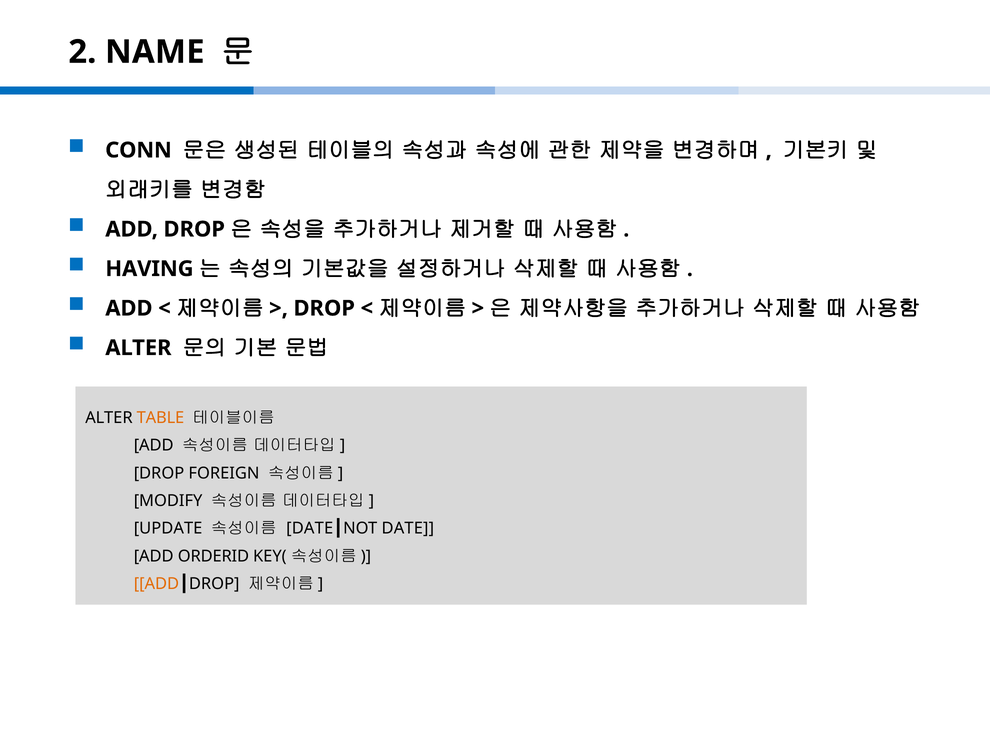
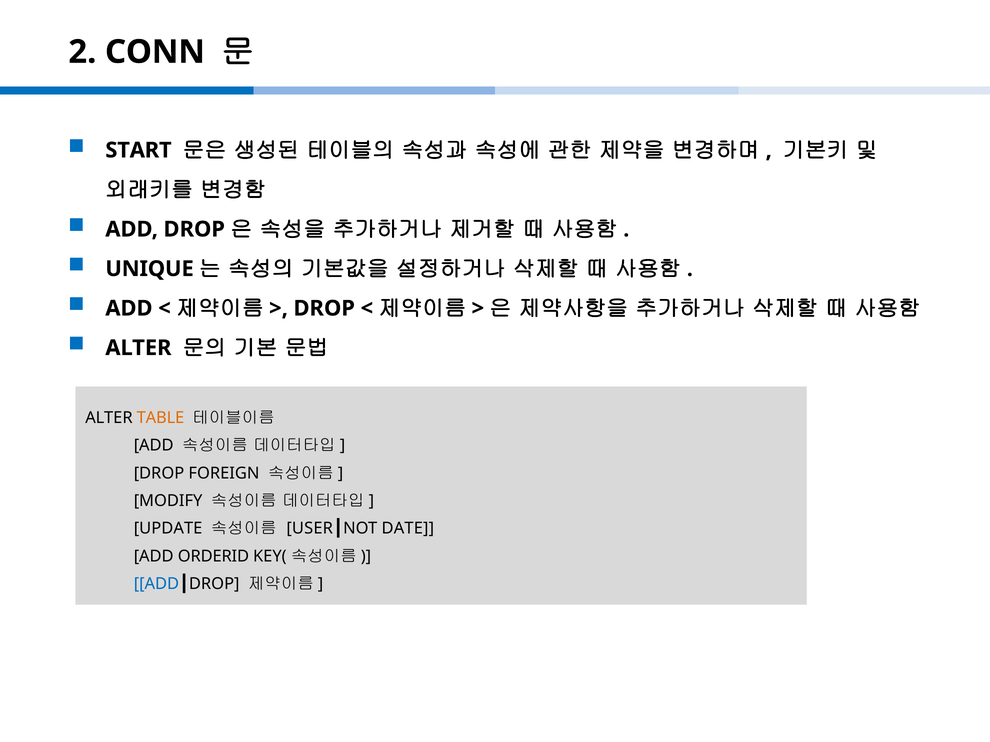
NAME: NAME -> CONN (155, 52)
CONN: CONN -> START (138, 150)
HAVING: HAVING -> UNIQUE (150, 269)
DATE: DATE -> USER (310, 529)
ADD colour: orange -> blue (156, 584)
